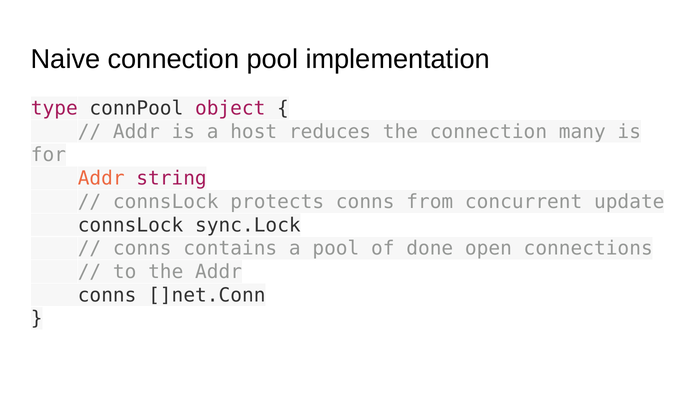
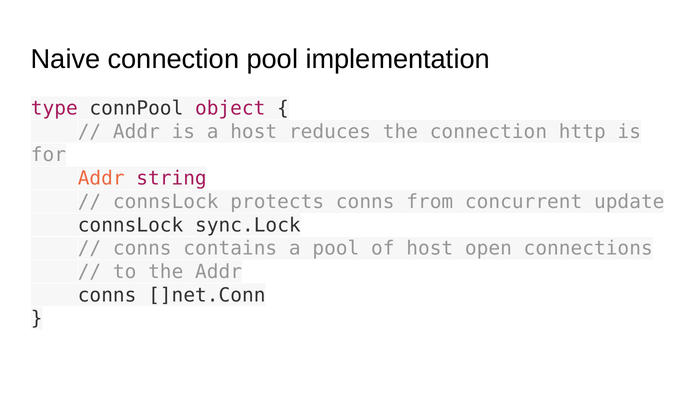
many: many -> http (582, 132)
of done: done -> host (430, 248)
